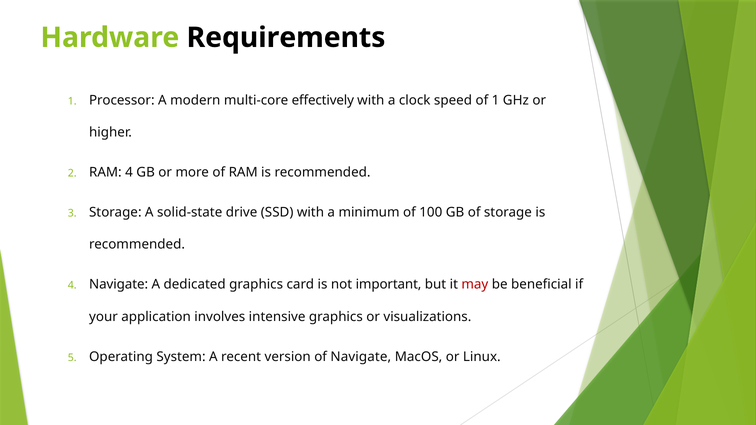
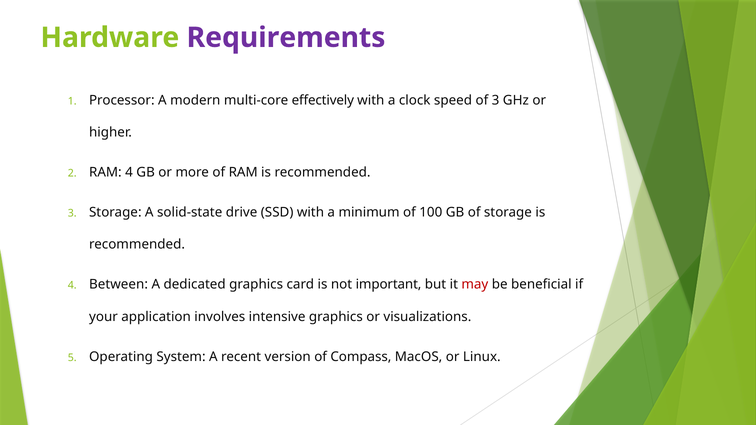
Requirements colour: black -> purple (286, 38)
of 1: 1 -> 3 (496, 100)
4 Navigate: Navigate -> Between (119, 285)
of Navigate: Navigate -> Compass (361, 357)
